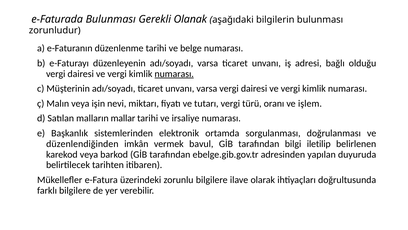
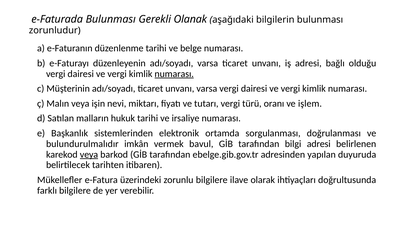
mallar: mallar -> hukuk (123, 118)
düzenlendiğinden: düzenlendiğinden -> bulundurulmalıdır (82, 144)
bilgi iletilip: iletilip -> adresi (319, 144)
veya underline: none -> present (89, 154)
